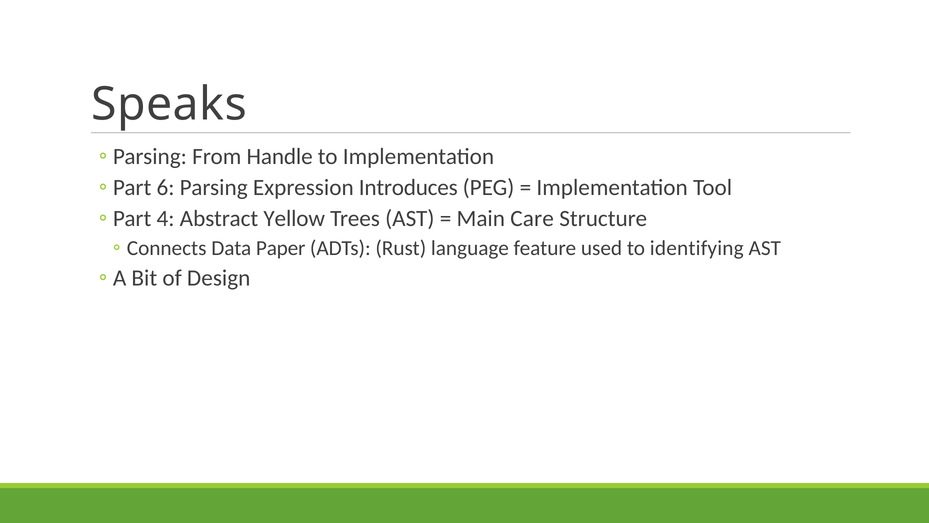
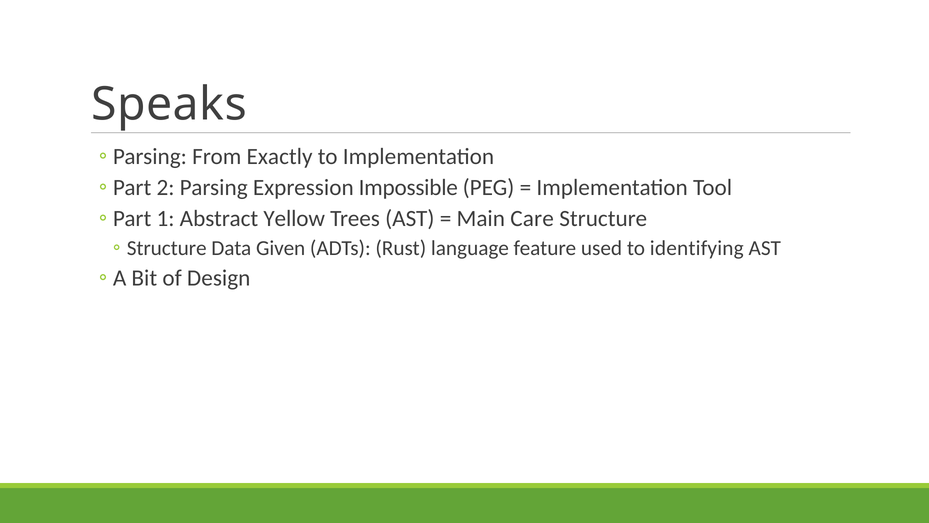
Handle: Handle -> Exactly (280, 157)
6: 6 -> 2 (166, 187)
Introduces: Introduces -> Impossible (408, 187)
4: 4 -> 1 (166, 218)
Connects: Connects -> Structure (167, 248)
Paper: Paper -> Given (281, 248)
